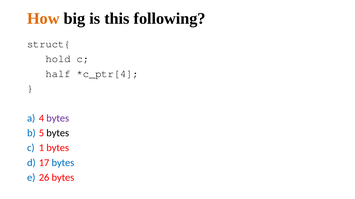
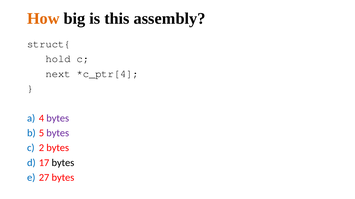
following: following -> assembly (170, 19)
half: half -> next (58, 74)
bytes colour: black -> purple (58, 133)
1: 1 -> 2 (41, 148)
bytes colour: blue -> black (63, 163)
26: 26 -> 27 (44, 178)
